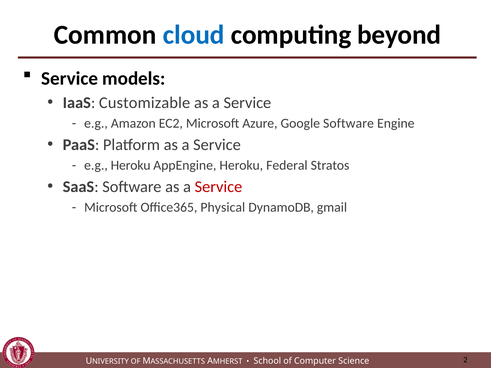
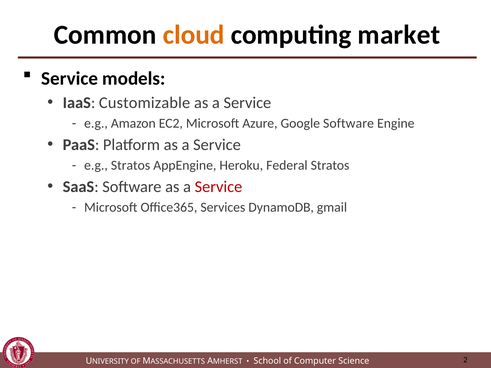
cloud colour: blue -> orange (194, 35)
beyond: beyond -> market (399, 35)
e.g Heroku: Heroku -> Stratos (131, 165)
Physical: Physical -> Services (223, 207)
